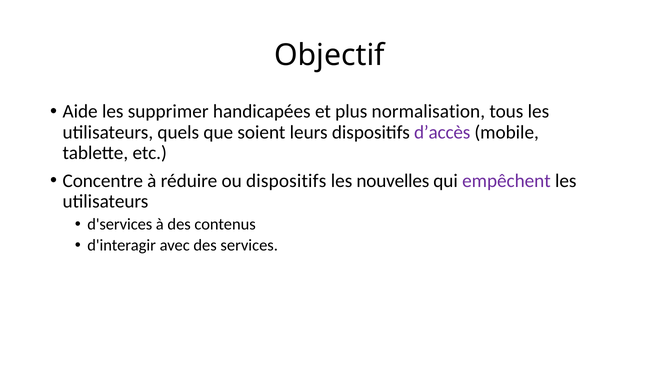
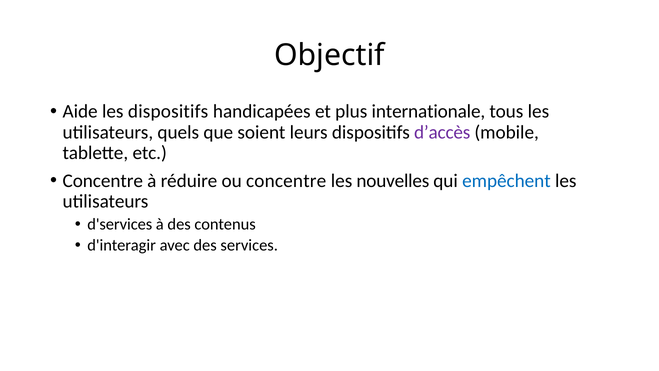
les supprimer: supprimer -> dispositifs (168, 111)
normalisation: normalisation -> internationale (428, 111)
ou dispositifs: dispositifs -> concentre (286, 181)
empêchent colour: purple -> blue (506, 181)
